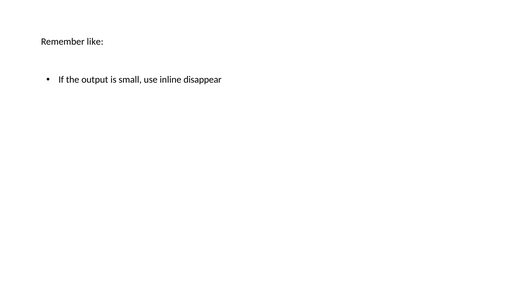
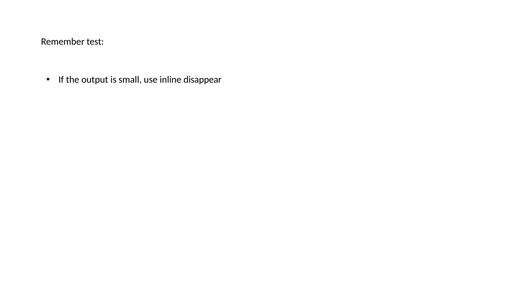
like: like -> test (95, 42)
